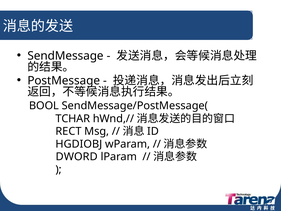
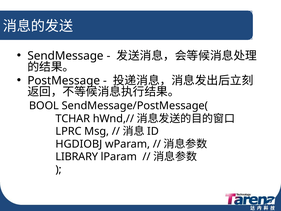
RECT: RECT -> LPRC (69, 131)
DWORD: DWORD -> LIBRARY (77, 157)
